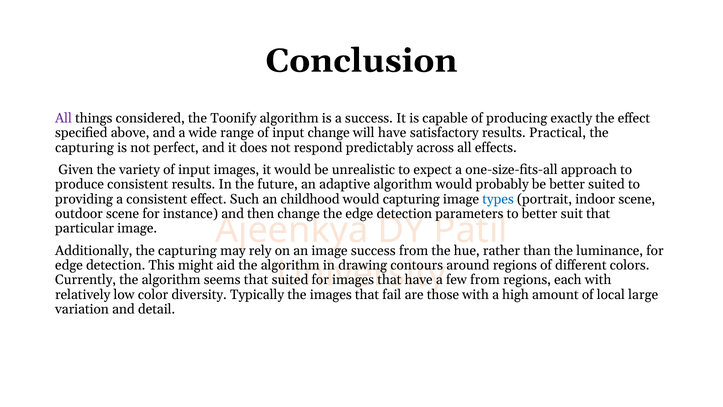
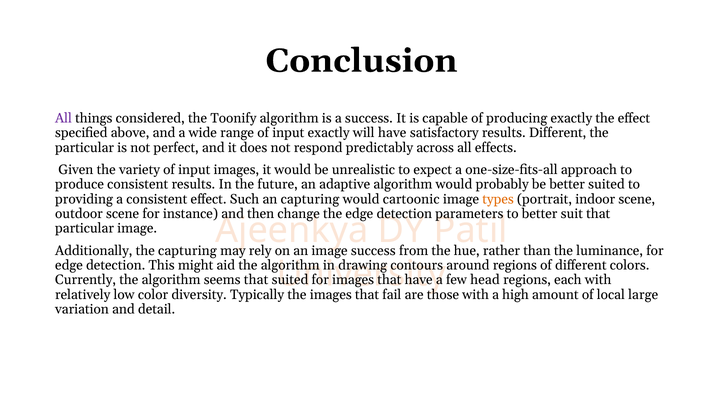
input change: change -> exactly (329, 133)
results Practical: Practical -> Different (558, 133)
capturing: capturing -> particular (85, 148)
an childhood: childhood -> capturing (310, 199)
would capturing: capturing -> cartoonic (411, 199)
types colour: blue -> orange (498, 199)
few from: from -> head (485, 280)
